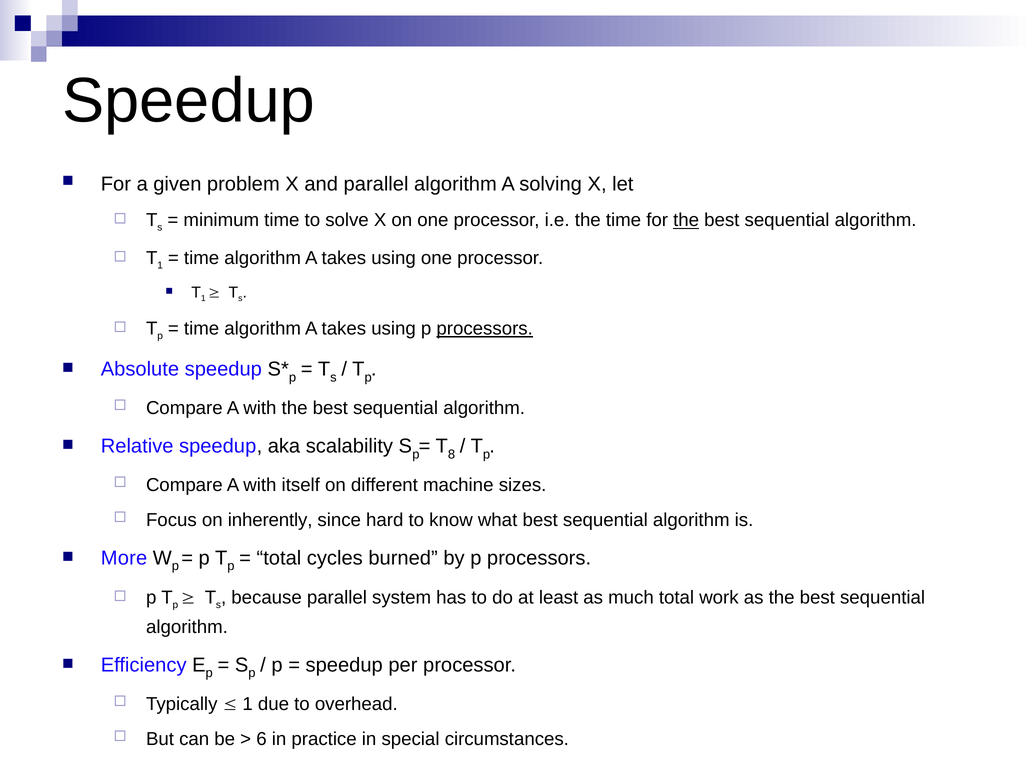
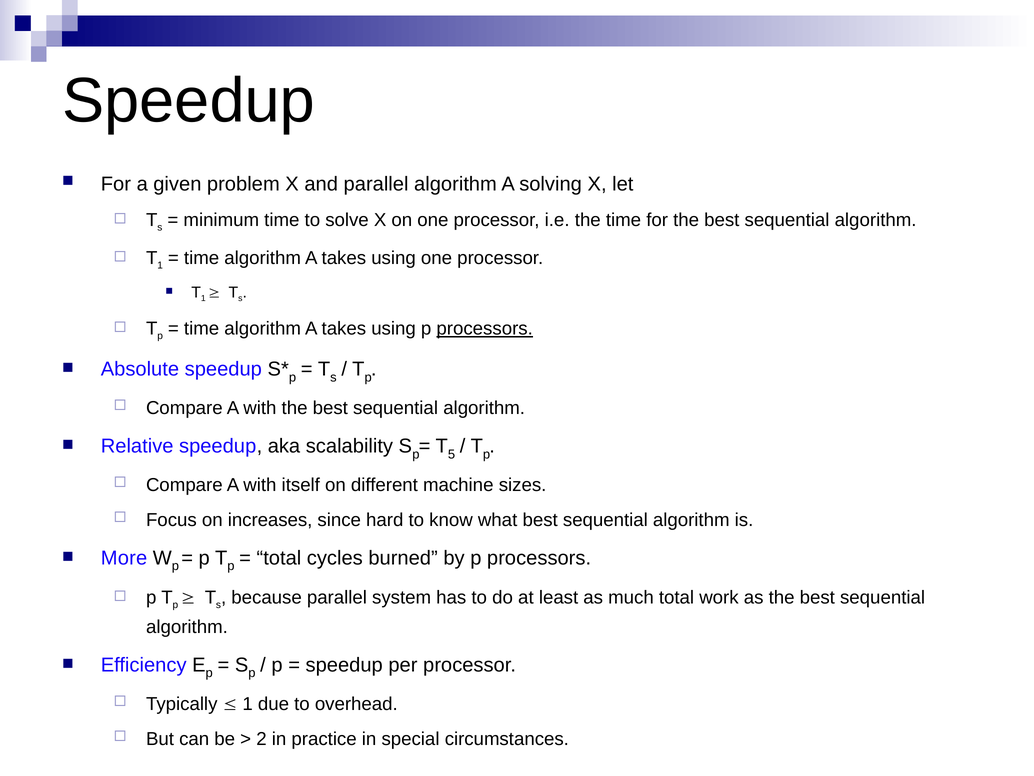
the underline: present -> none (686, 220)
8: 8 -> 5 (452, 454)
inherently: inherently -> increases (270, 520)
6: 6 -> 2 (261, 739)
